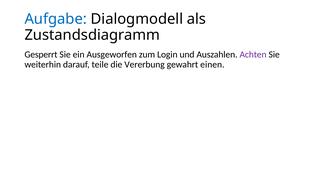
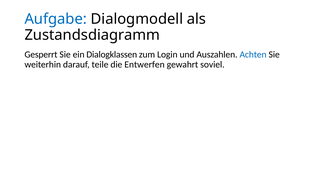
Ausgeworfen: Ausgeworfen -> Dialogklassen (112, 54)
Achten colour: purple -> blue (253, 54)
Vererbung: Vererbung -> Entwerfen (145, 65)
einen: einen -> soviel (212, 65)
